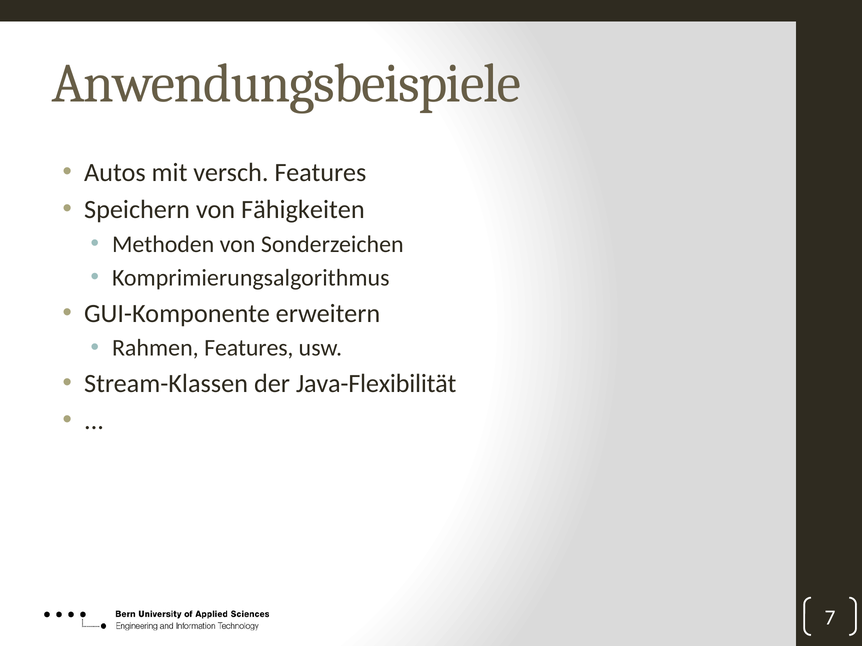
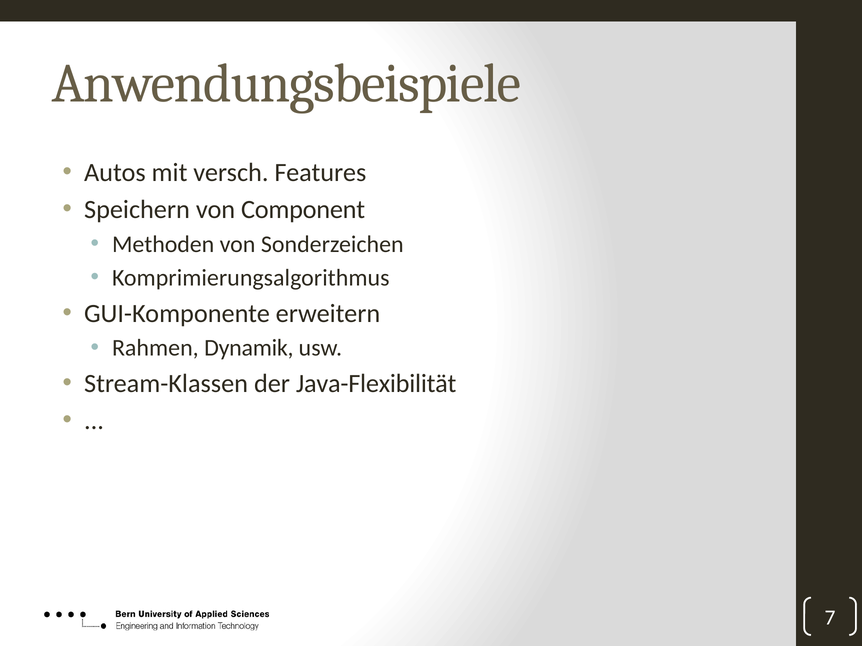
Fähigkeiten: Fähigkeiten -> Component (303, 210)
Rahmen Features: Features -> Dynamik (249, 348)
